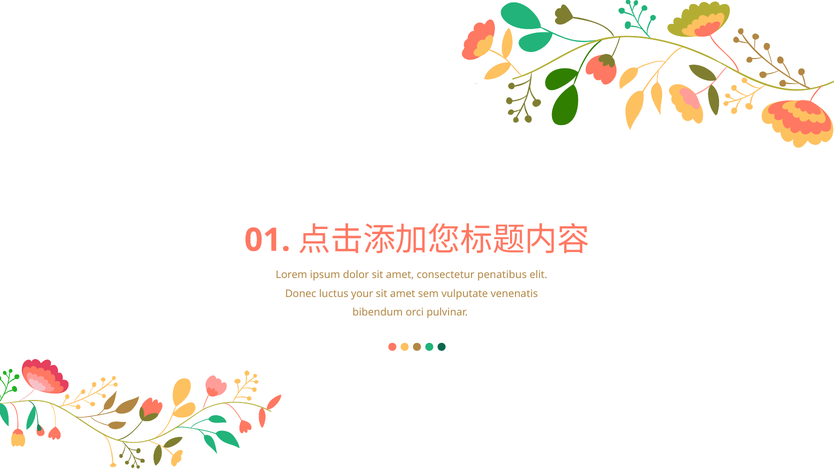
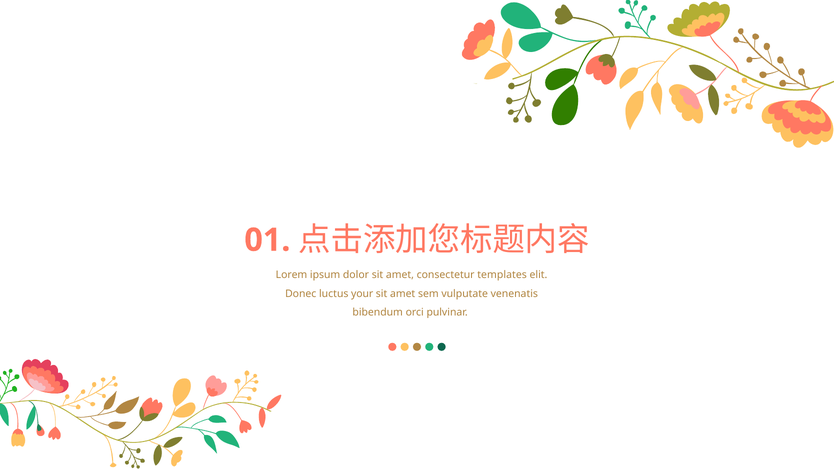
penatibus: penatibus -> templates (502, 275)
